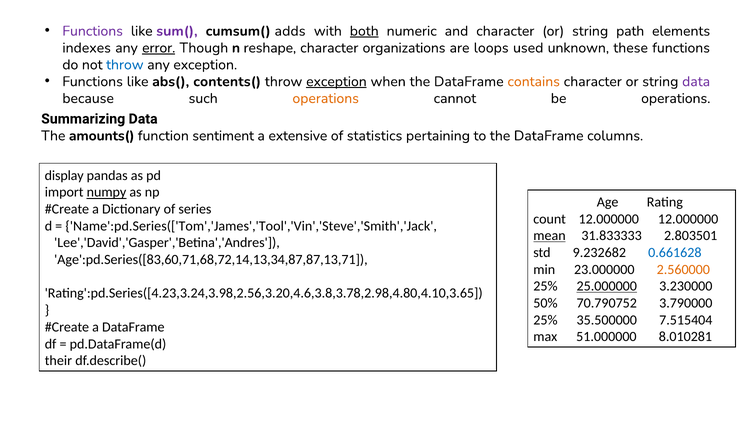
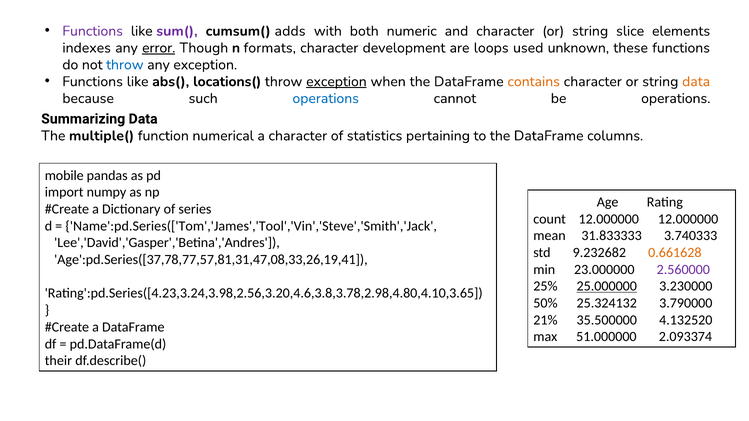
both underline: present -> none (364, 31)
path: path -> slice (630, 31)
reshape: reshape -> formats (270, 48)
organizations: organizations -> development (404, 48)
contents(: contents( -> locations( (227, 82)
data colour: purple -> orange (696, 82)
operations colour: orange -> blue (326, 98)
amounts(: amounts( -> multiple( (102, 136)
sentiment: sentiment -> numerical (223, 136)
a extensive: extensive -> character (298, 136)
display: display -> mobile (64, 176)
numpy underline: present -> none (106, 192)
mean underline: present -> none (549, 236)
2.803501: 2.803501 -> 3.740333 (691, 236)
0.661628 colour: blue -> orange (675, 253)
Age':pd.Series([83,60,71,68,72,14,13,34,87,87,13,71: Age':pd.Series([83,60,71,68,72,14,13,34,87,87,13,71 -> Age':pd.Series([37,78,77,57,81,31,47,08,33,26,19,41 (211, 260)
2.560000 colour: orange -> purple (683, 270)
70.790752: 70.790752 -> 25.324132 (607, 303)
25%: 25% -> 21% (545, 320)
7.515404: 7.515404 -> 4.132520 (686, 320)
8.010281: 8.010281 -> 2.093374 (685, 337)
